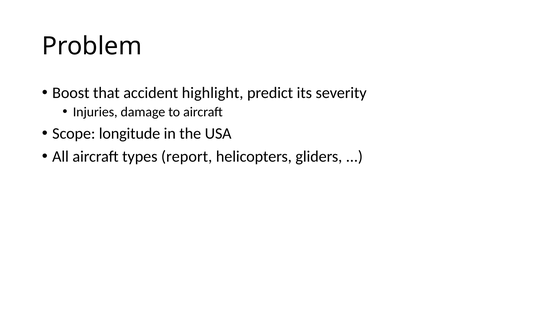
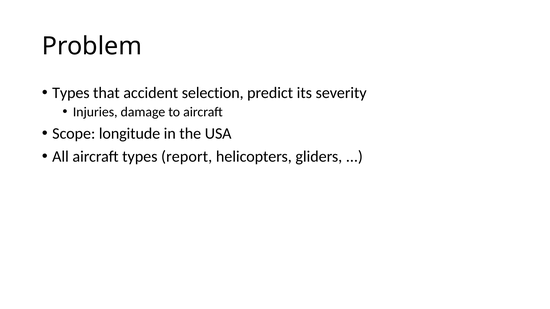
Boost: Boost -> Types (71, 93)
highlight: highlight -> selection (213, 93)
